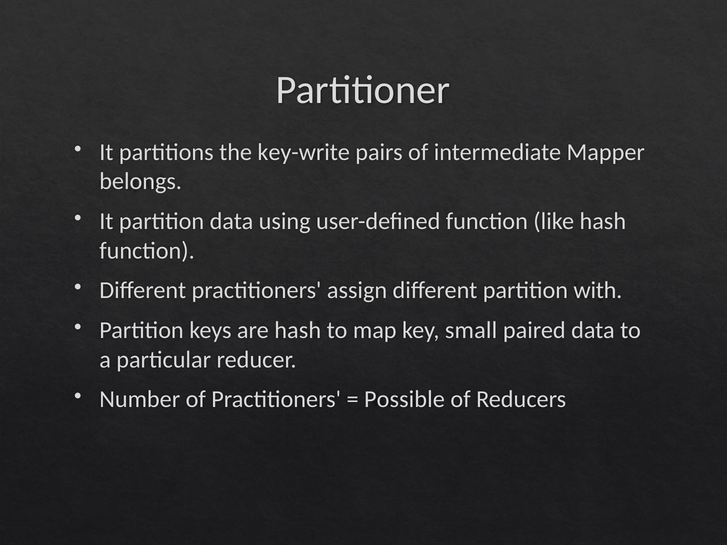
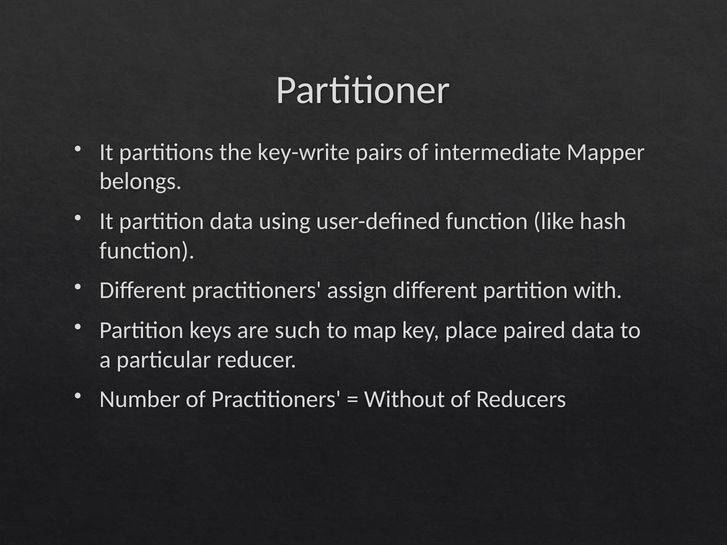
are hash: hash -> such (298, 331)
small: small -> place (471, 331)
Possible: Possible -> Without (405, 400)
